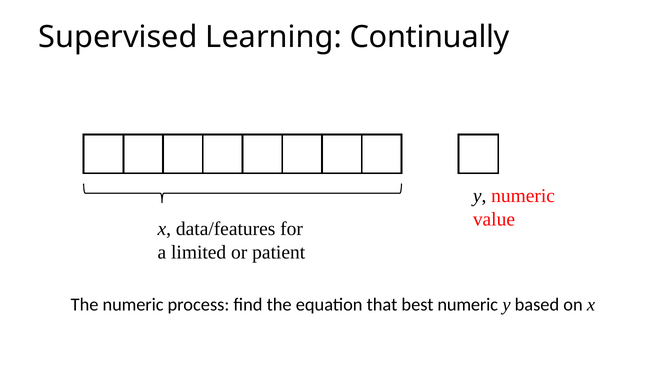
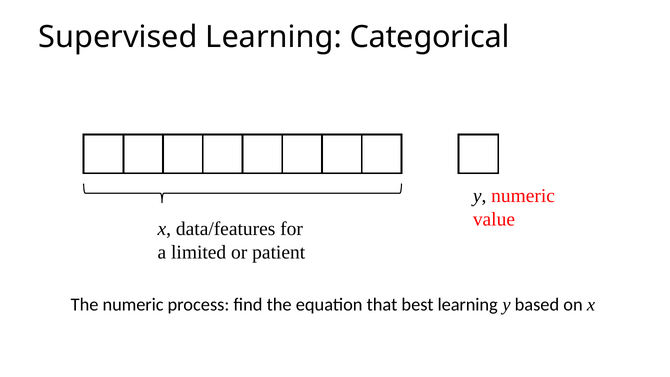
Continually: Continually -> Categorical (430, 37)
best numeric: numeric -> learning (468, 304)
